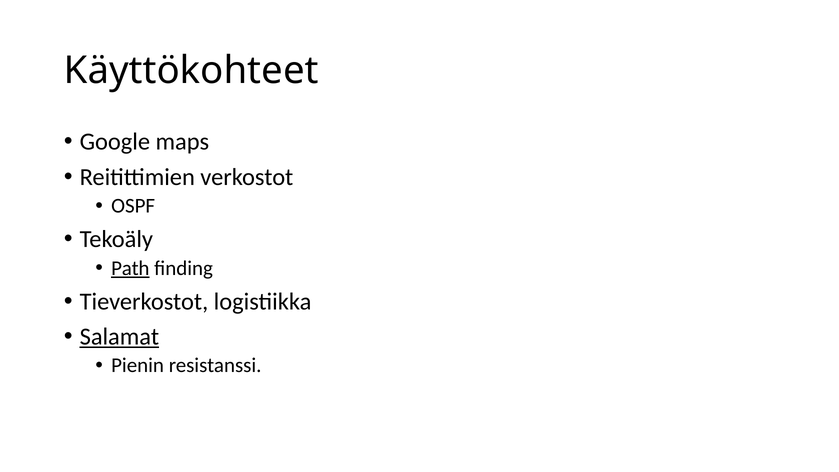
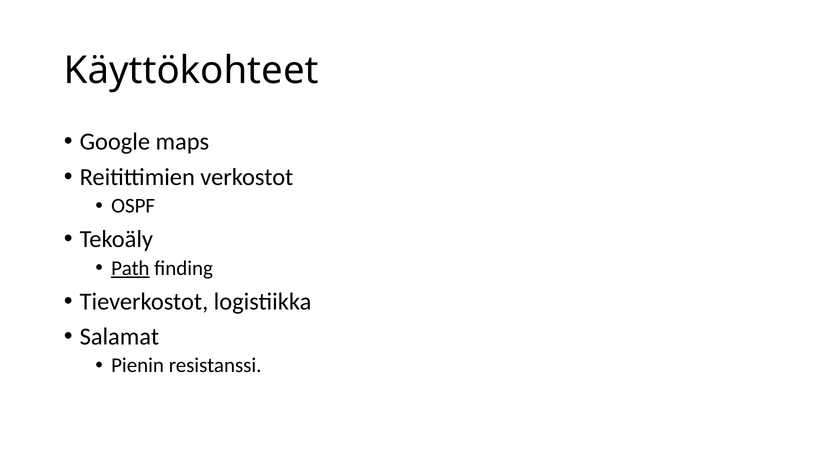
Salamat underline: present -> none (119, 337)
